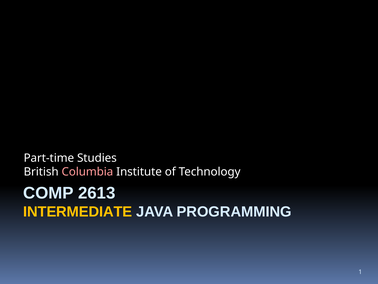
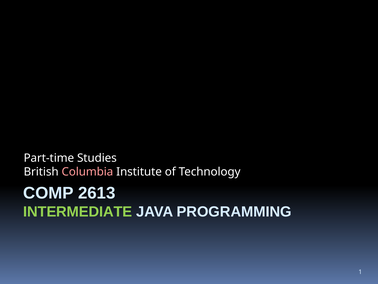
INTERMEDIATE colour: yellow -> light green (78, 211)
